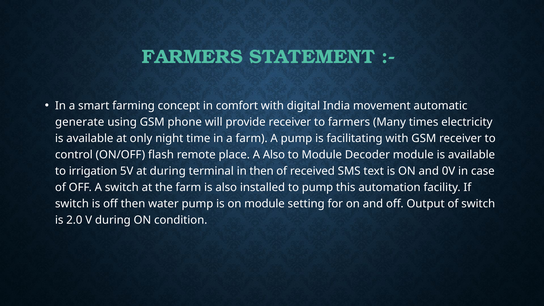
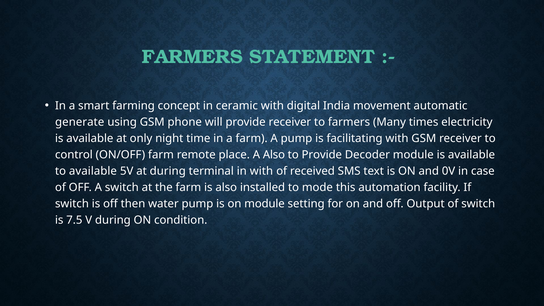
comfort: comfort -> ceramic (237, 106)
ON/OFF flash: flash -> farm (161, 155)
to Module: Module -> Provide (322, 155)
to irrigation: irrigation -> available (93, 171)
in then: then -> with (261, 171)
to pump: pump -> mode (317, 187)
2.0: 2.0 -> 7.5 (74, 220)
